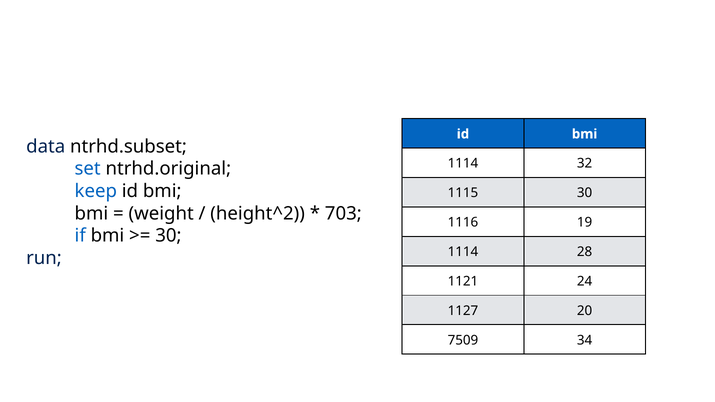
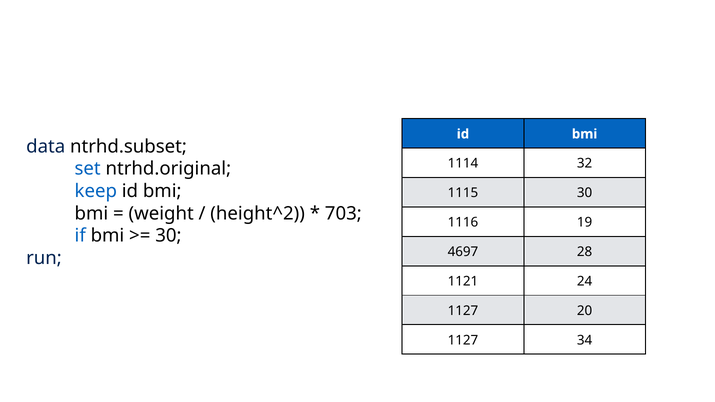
1114: 1114 -> 4697 (463, 252)
7509: 7509 -> 1127 (463, 340)
